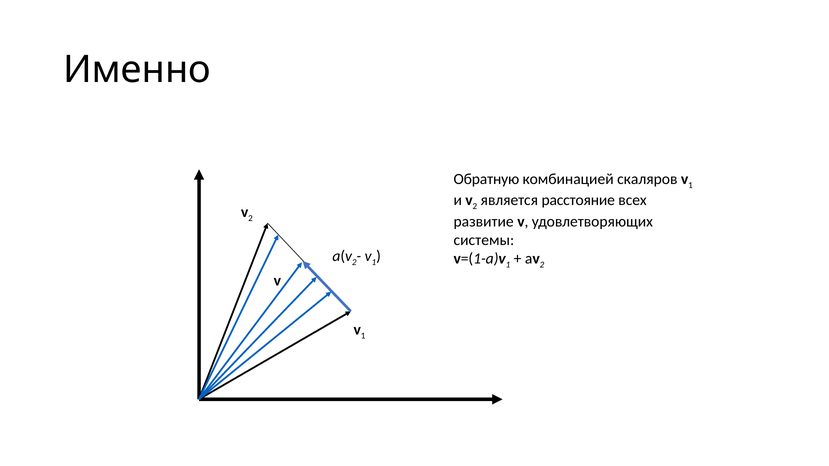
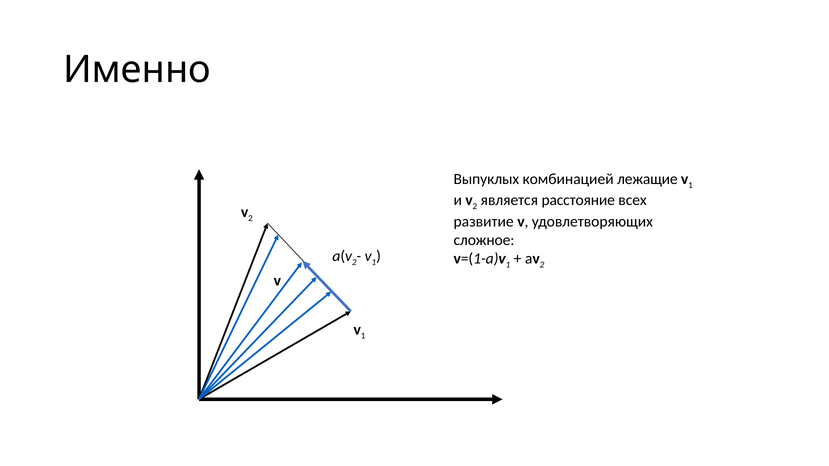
Обратную: Обратную -> Выпуклых (486, 179)
скаляров: скаляров -> лежащие (647, 179)
системы: системы -> сложное (484, 240)
